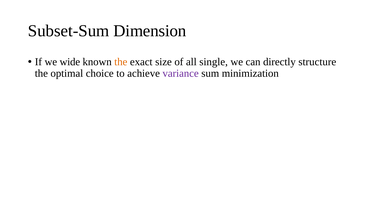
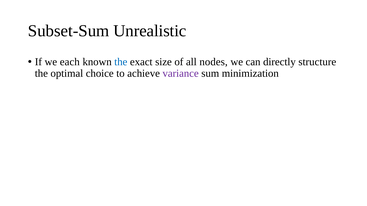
Dimension: Dimension -> Unrealistic (150, 31)
wide: wide -> each (70, 62)
the colour: orange -> blue (121, 62)
single: single -> nodes (214, 62)
